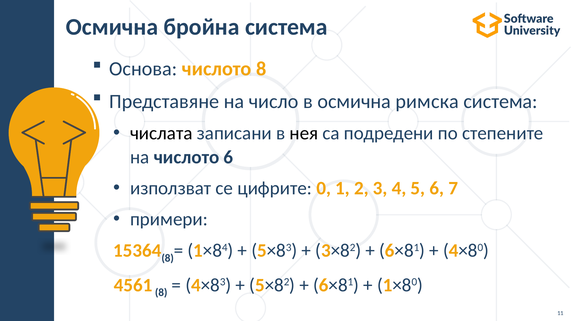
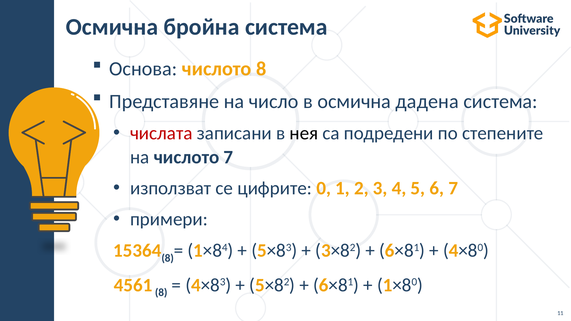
римска: римска -> дадена (427, 102)
числата colour: black -> red (161, 133)
числото 6: 6 -> 7 (228, 157)
